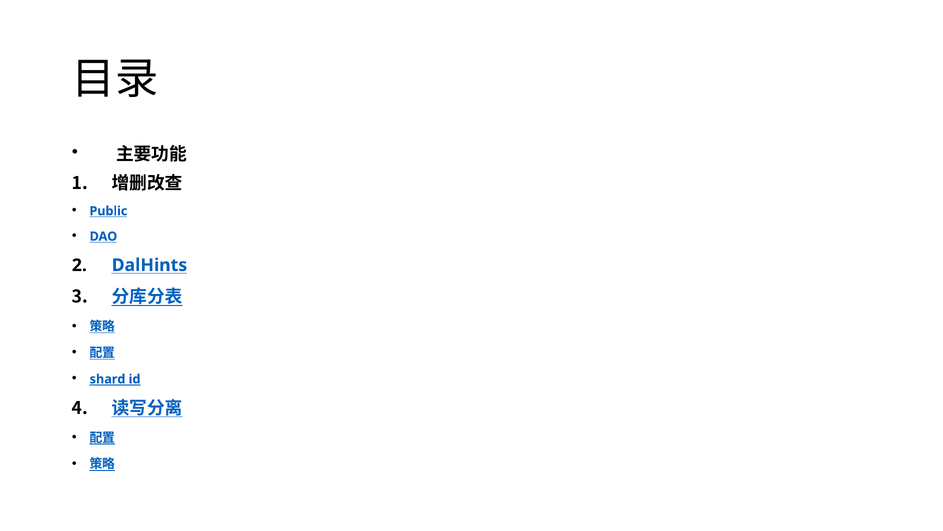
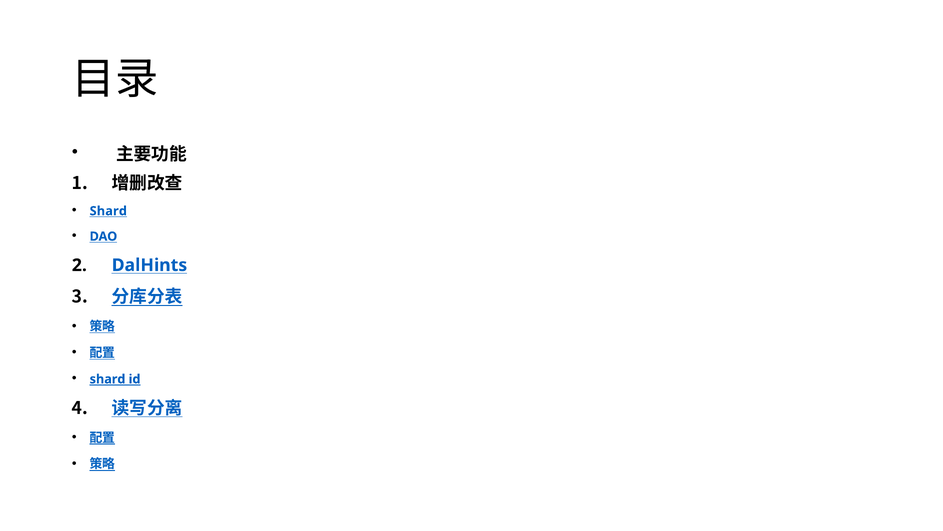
Public: Public -> Shard (108, 211)
